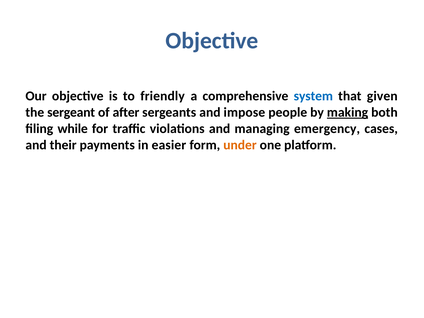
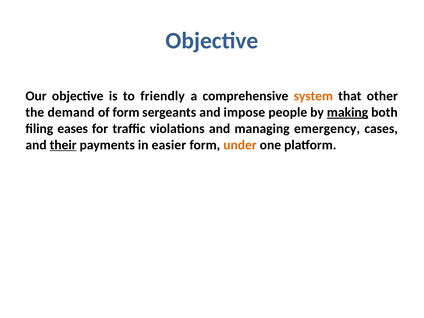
system colour: blue -> orange (313, 96)
given: given -> other (382, 96)
sergeant: sergeant -> demand (71, 112)
of after: after -> form (126, 112)
while: while -> eases (73, 129)
their underline: none -> present (63, 145)
